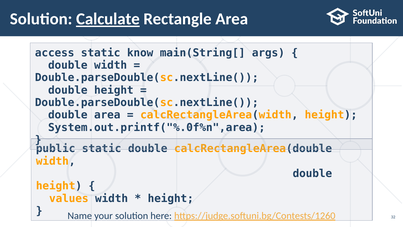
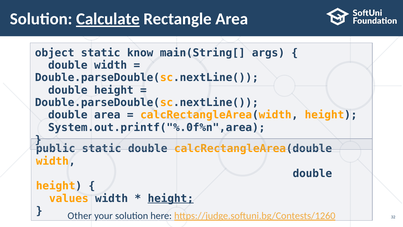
access: access -> object (55, 53)
height underline: none -> present (171, 198)
Name: Name -> Other (80, 216)
